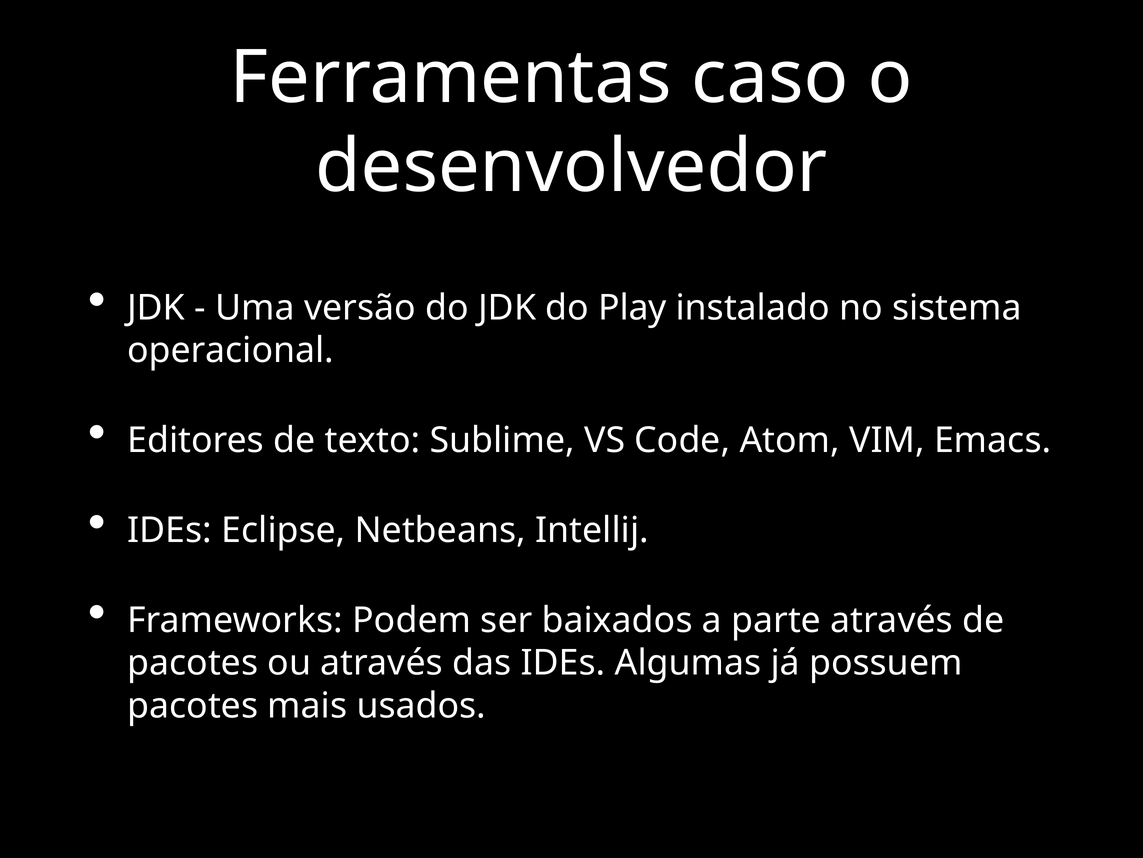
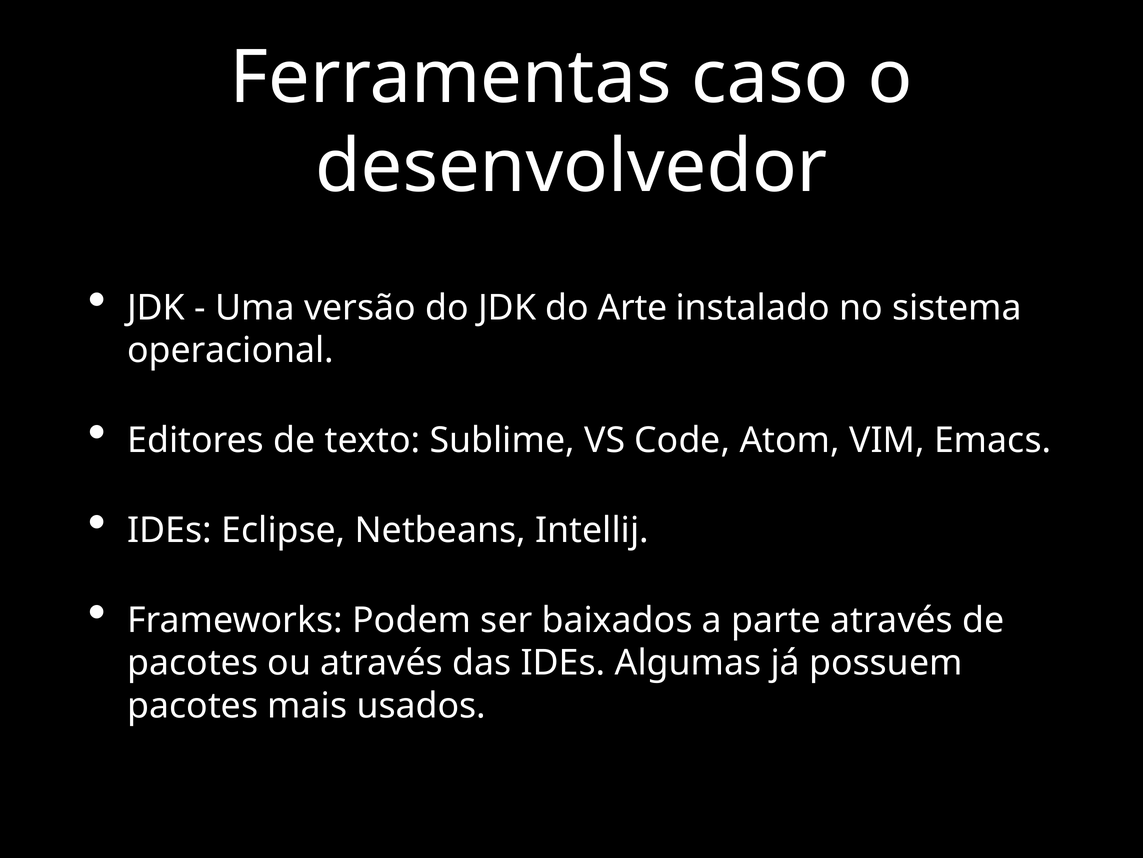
Play: Play -> Arte (633, 308)
